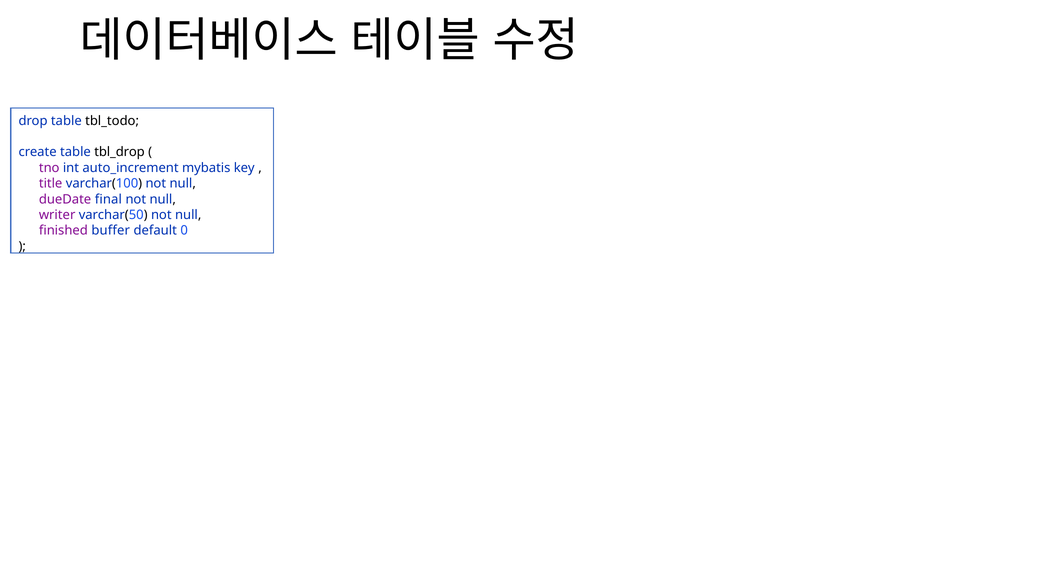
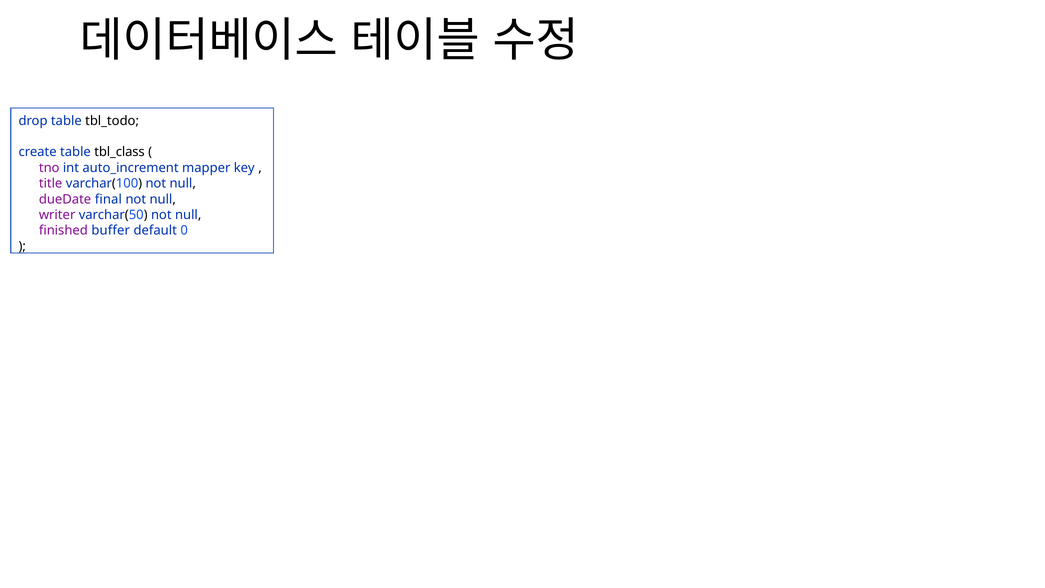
tbl_drop: tbl_drop -> tbl_class (120, 152)
mybatis: mybatis -> mapper (206, 168)
